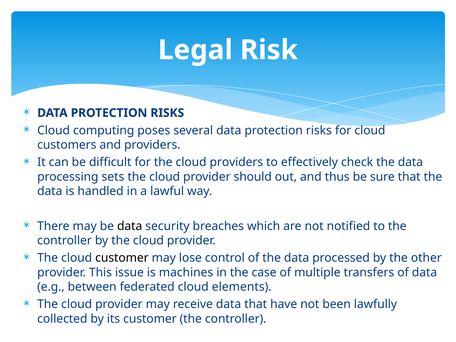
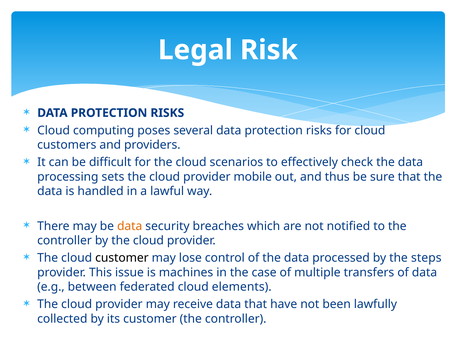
cloud providers: providers -> scenarios (236, 162)
should: should -> mobile (253, 177)
data colour: black -> orange (130, 226)
other: other -> steps (426, 258)
